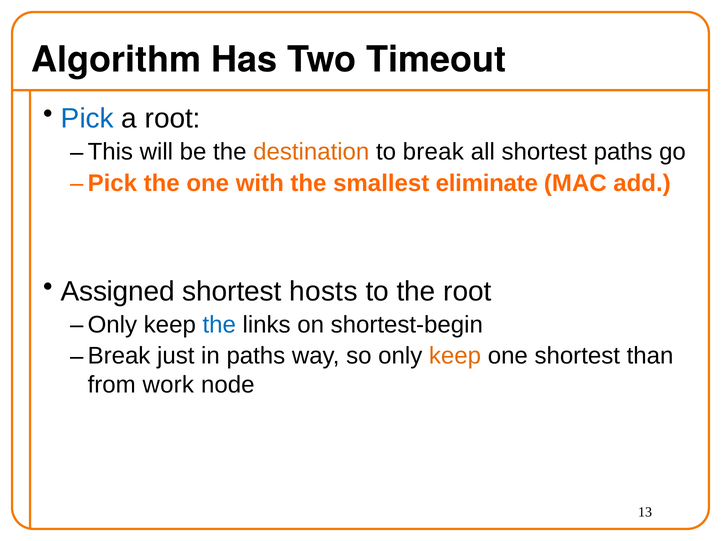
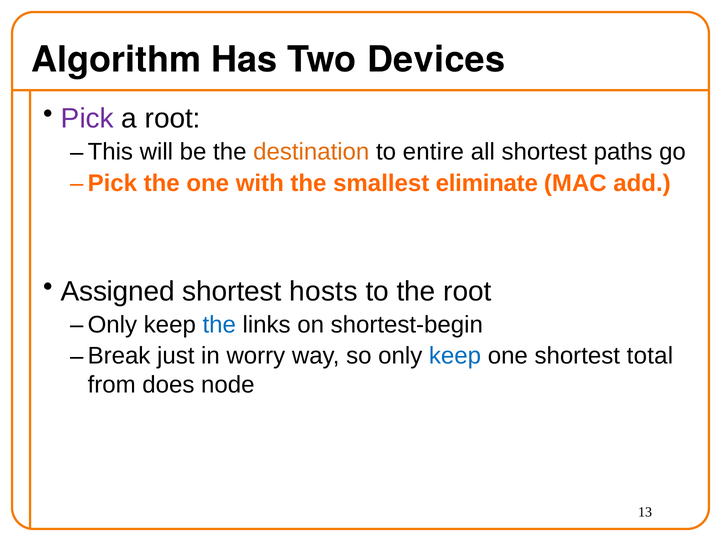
Timeout: Timeout -> Devices (436, 60)
Pick colour: blue -> purple (87, 119)
to break: break -> entire (433, 152)
in paths: paths -> worry (256, 356)
keep colour: orange -> blue (455, 356)
than: than -> total (650, 356)
work: work -> does (168, 385)
